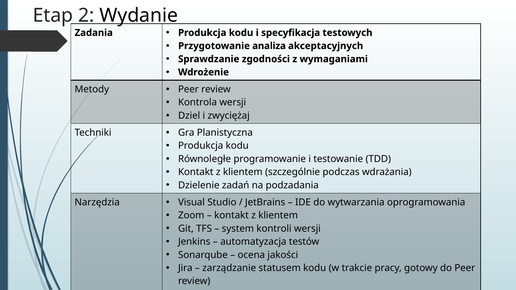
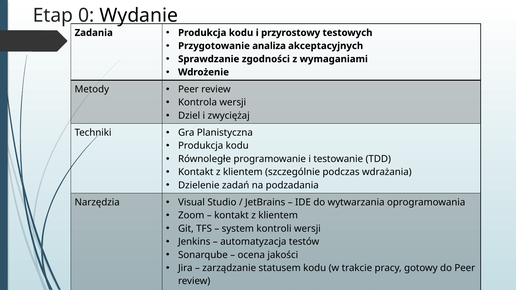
2: 2 -> 0 (86, 15)
specyfikacja: specyfikacja -> przyrostowy (291, 33)
